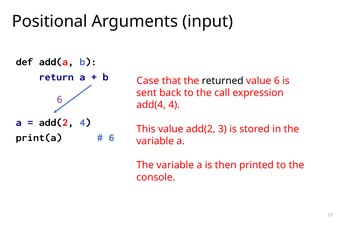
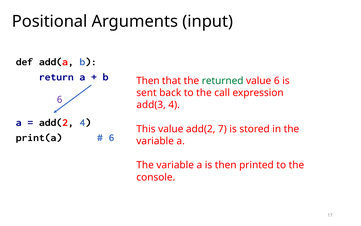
Case: Case -> Then (148, 81)
returned colour: black -> green (223, 81)
add(4: add(4 -> add(3 (151, 105)
3: 3 -> 7 (222, 129)
